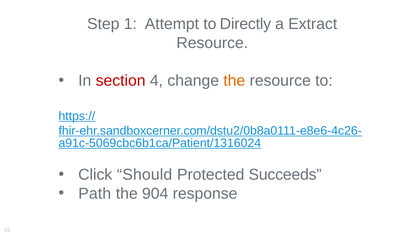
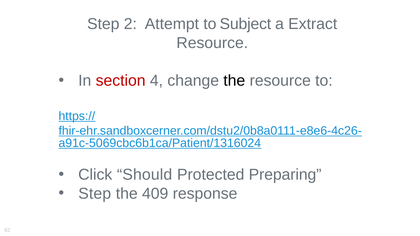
1: 1 -> 2 (130, 24)
Directly: Directly -> Subject (245, 24)
the colour: orange -> black (234, 81)
Succeeds: Succeeds -> Preparing (285, 175)
Path: Path -> Step (95, 194)
904: 904 -> 409 (155, 194)
